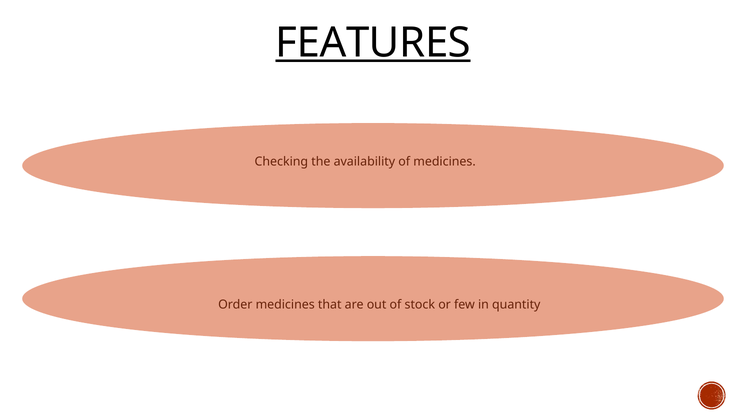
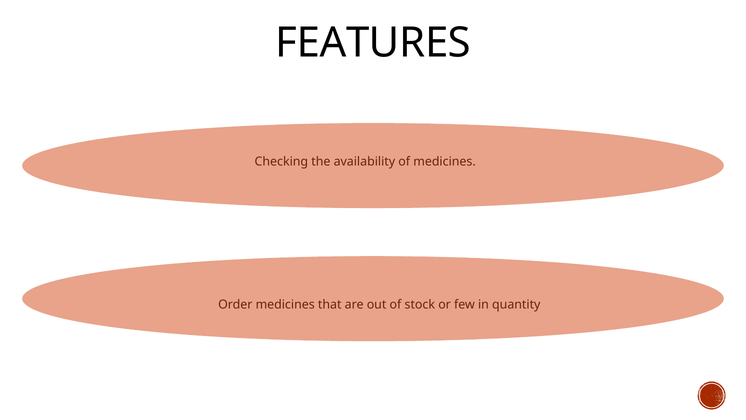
FEATURES underline: present -> none (373, 43)
